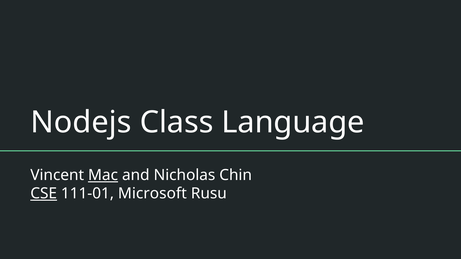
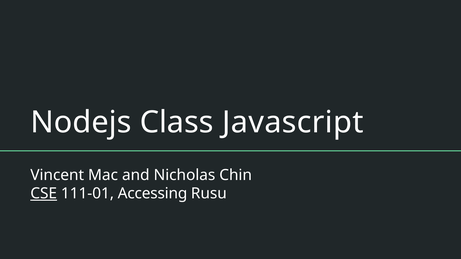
Language: Language -> Javascript (293, 123)
Mac underline: present -> none (103, 175)
Microsoft: Microsoft -> Accessing (153, 194)
